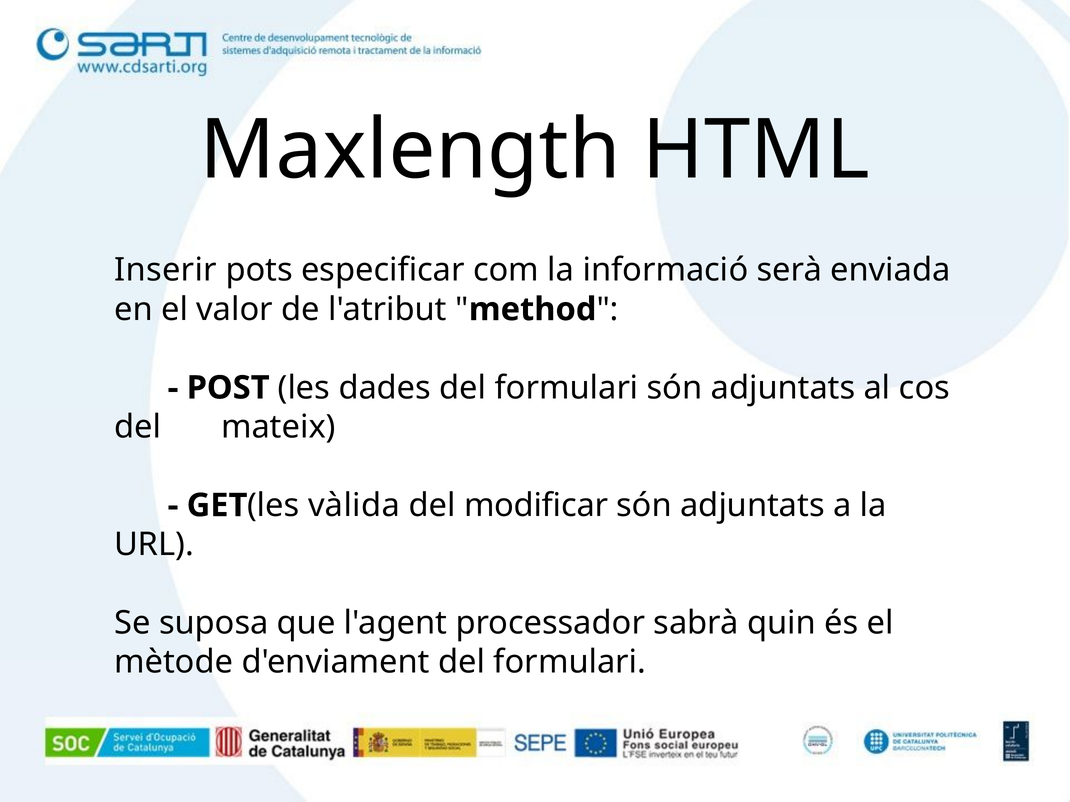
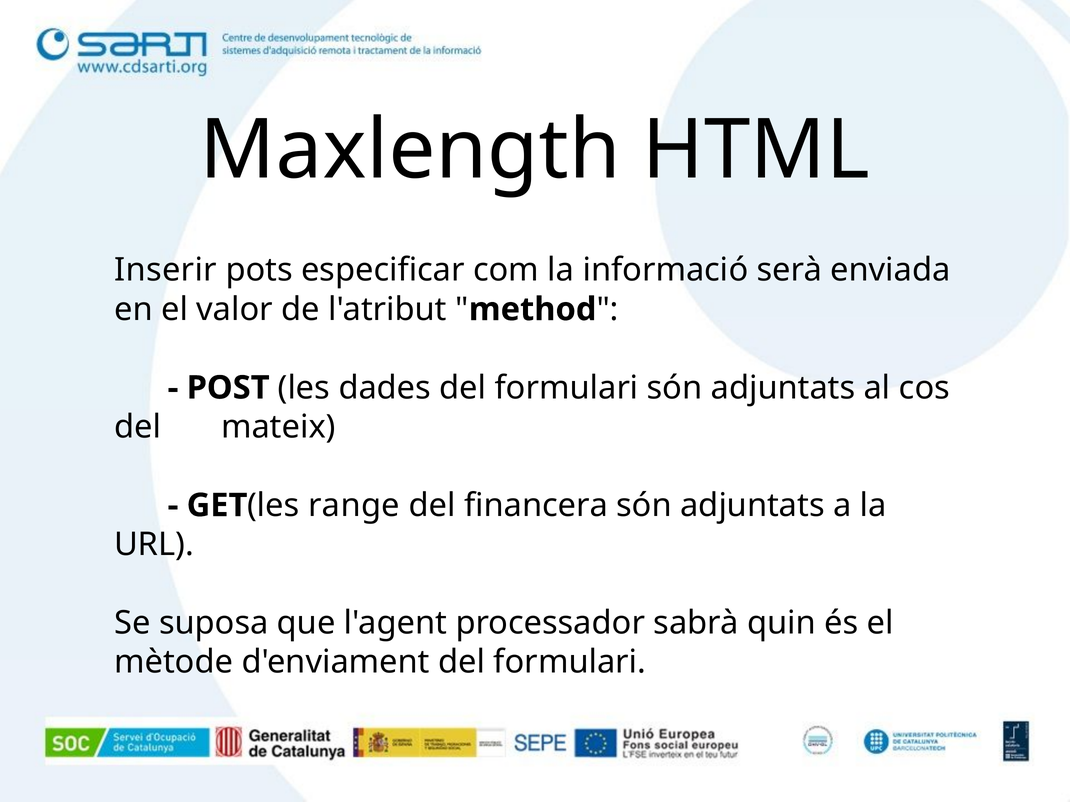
vàlida: vàlida -> range (354, 506)
modificar: modificar -> financera (536, 506)
